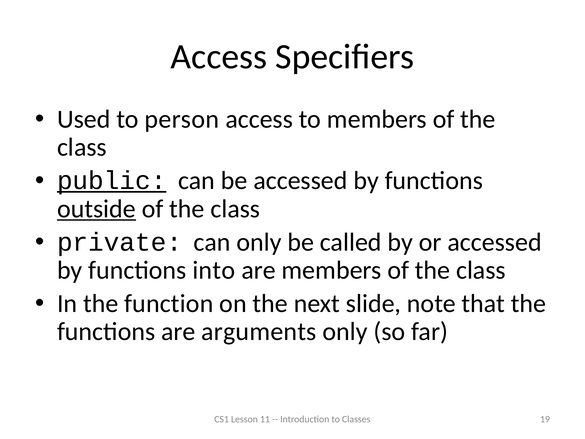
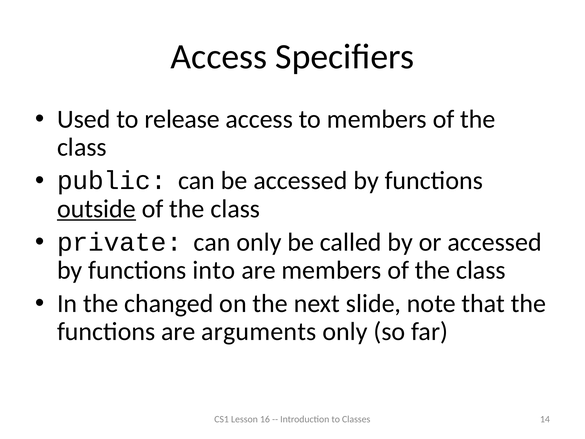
person: person -> release (182, 119)
public underline: present -> none (112, 181)
function: function -> changed (169, 303)
11: 11 -> 16 (265, 419)
19: 19 -> 14 (545, 419)
